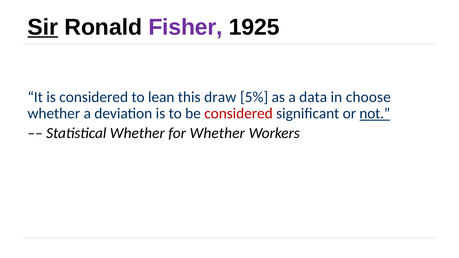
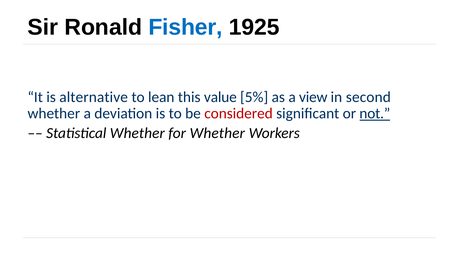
Sir underline: present -> none (43, 27)
Fisher colour: purple -> blue (185, 27)
is considered: considered -> alternative (94, 97)
draw: draw -> value (220, 97)
data: data -> view (313, 97)
choose: choose -> second (368, 97)
